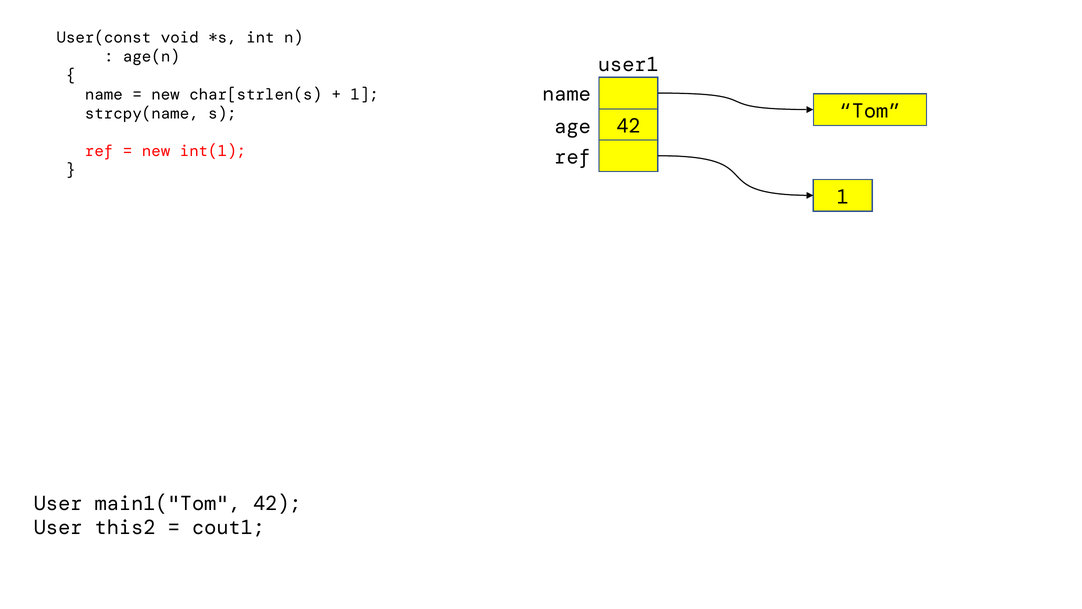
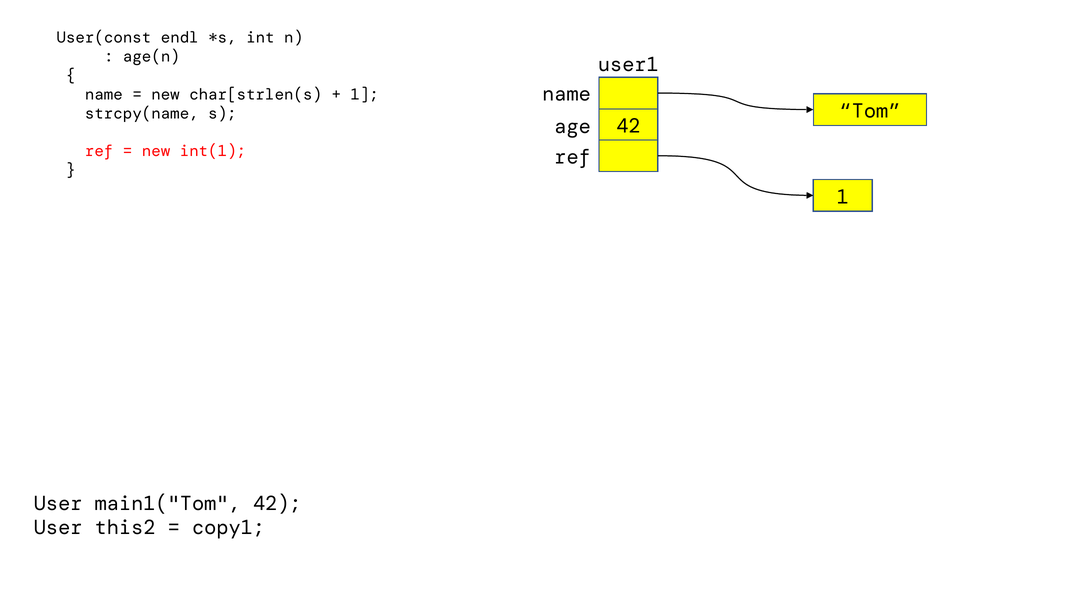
void: void -> endl (180, 37)
cout1: cout1 -> copy1 (229, 527)
